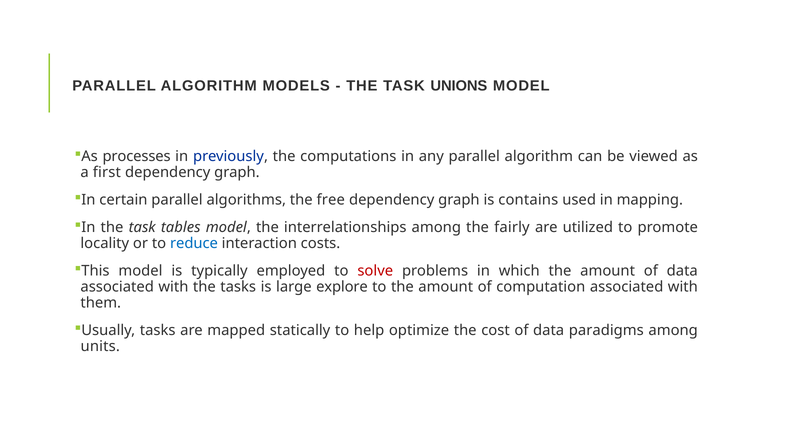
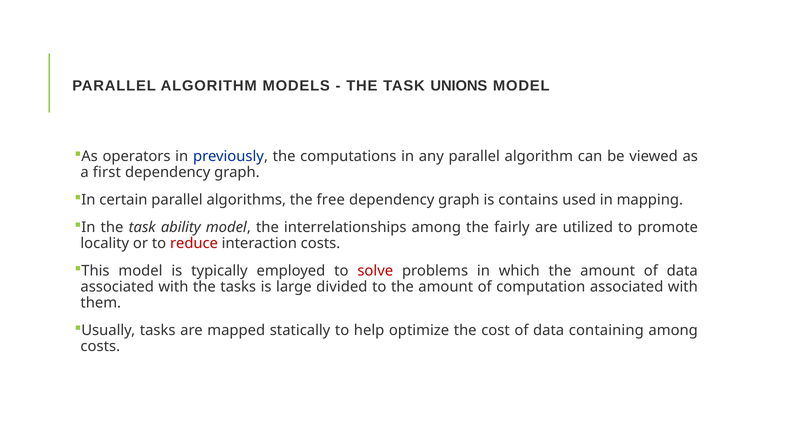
processes: processes -> operators (137, 157)
tables: tables -> ability (181, 228)
reduce colour: blue -> red (194, 244)
explore: explore -> divided (342, 287)
paradigms: paradigms -> containing (606, 331)
units: units -> costs (100, 347)
